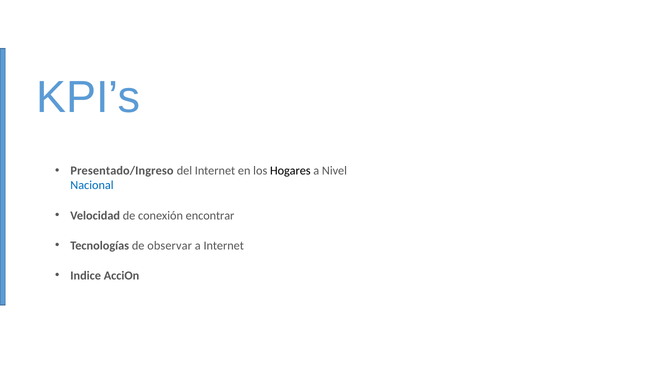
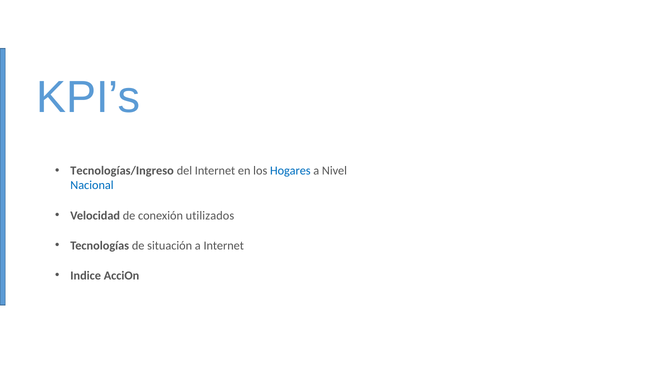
Presentado/Ingreso: Presentado/Ingreso -> Tecnologías/Ingreso (122, 171)
Hogares colour: black -> blue (290, 171)
encontrar: encontrar -> utilizados (210, 216)
observar: observar -> situación (170, 246)
